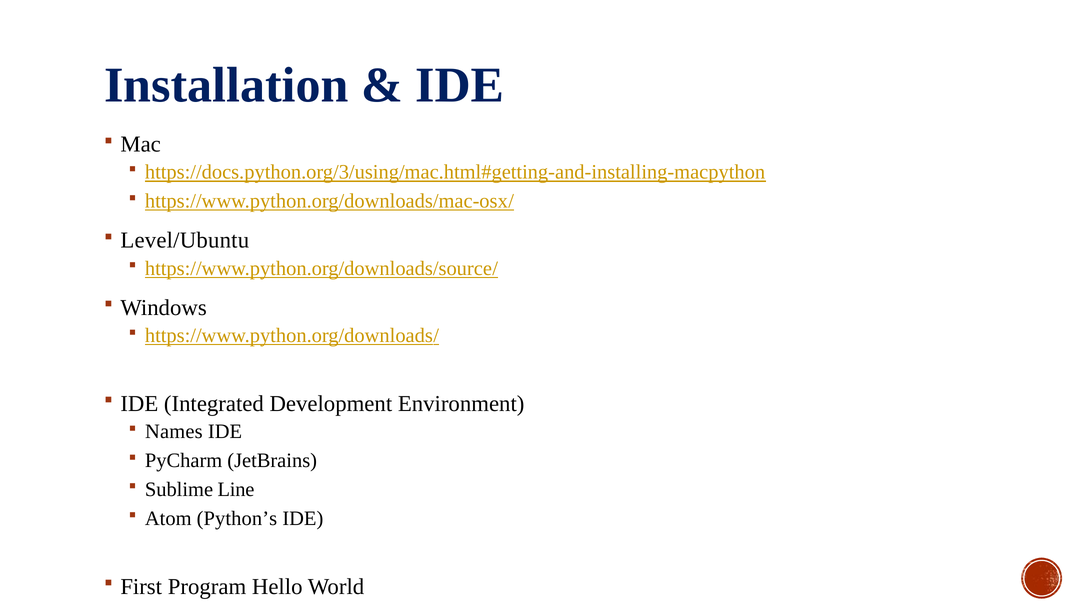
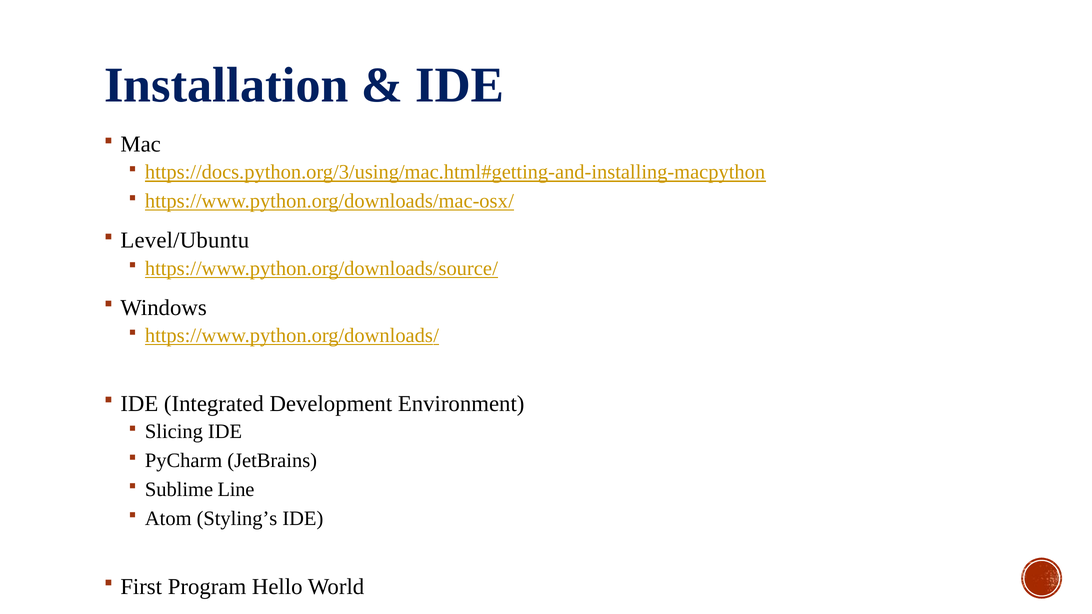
Names: Names -> Slicing (174, 432)
Python’s: Python’s -> Styling’s (237, 519)
